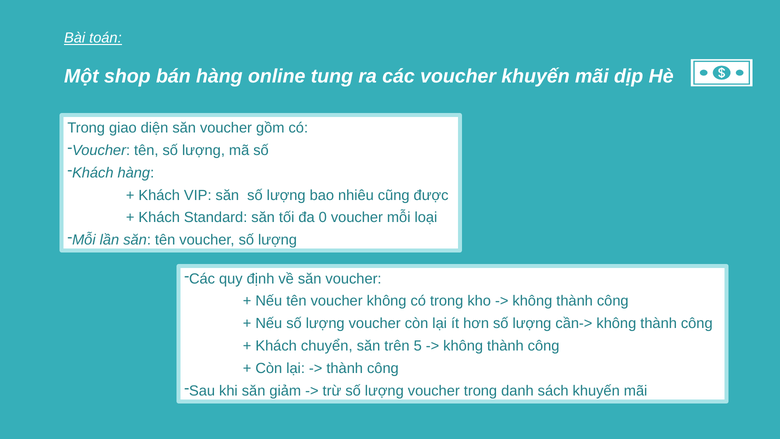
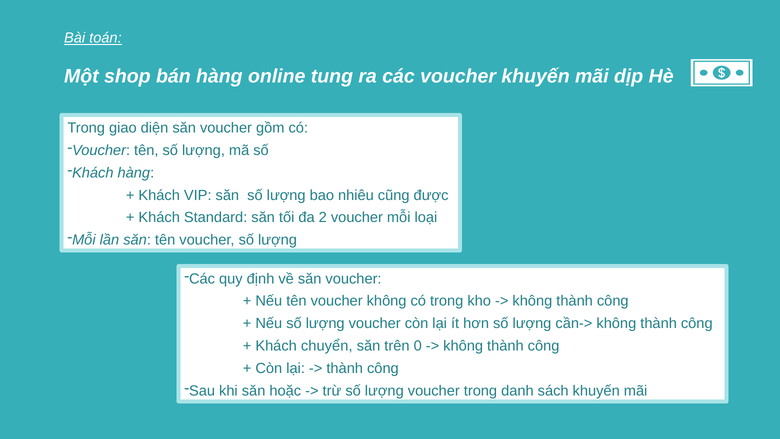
0: 0 -> 2 (323, 217)
5: 5 -> 0 (418, 346)
giảm: giảm -> hoặc (285, 391)
